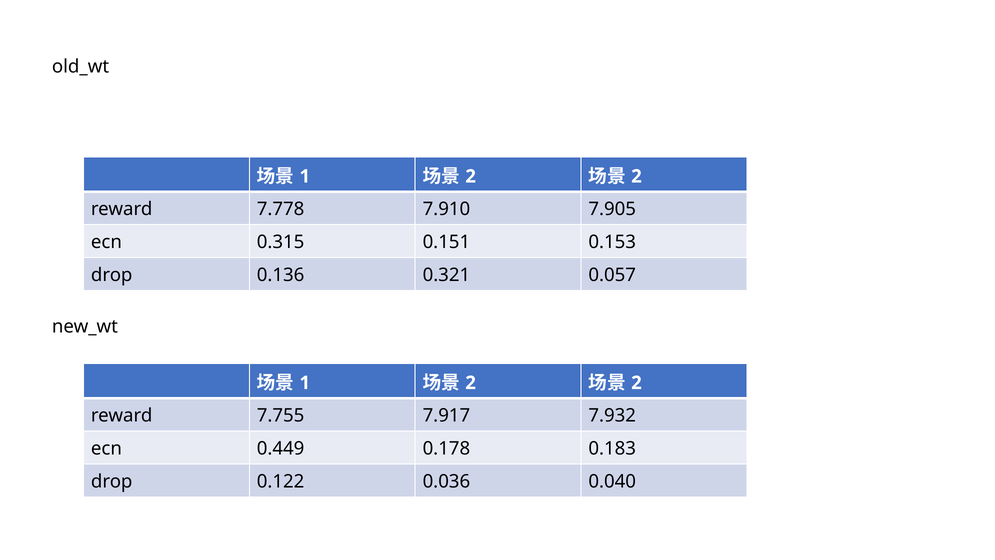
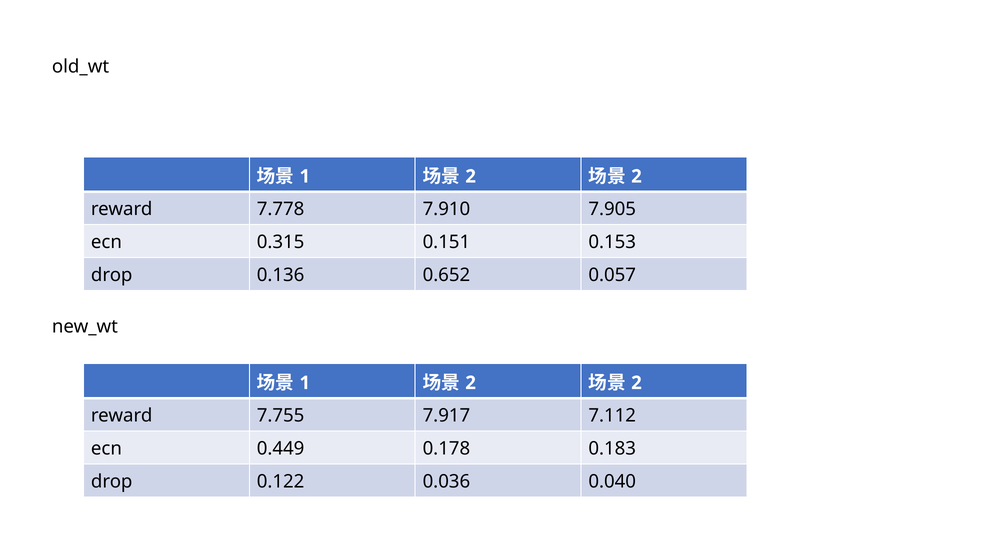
0.321: 0.321 -> 0.652 (446, 275)
7.932: 7.932 -> 7.112 (612, 415)
